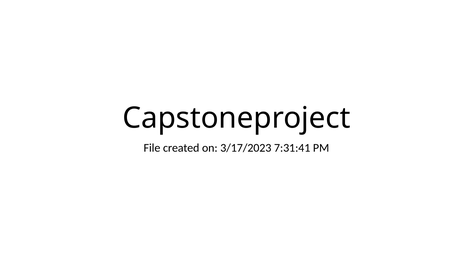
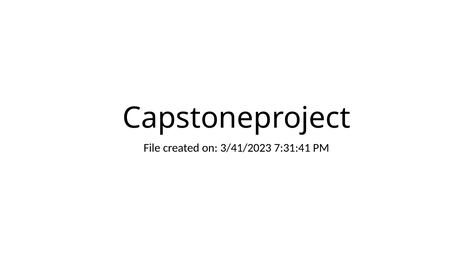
3/17/2023: 3/17/2023 -> 3/41/2023 (246, 148)
